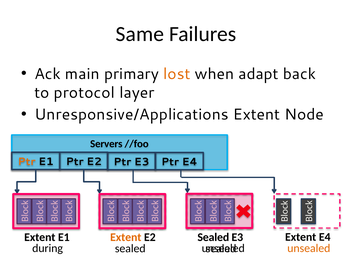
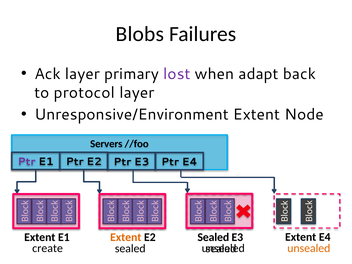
Same: Same -> Blobs (140, 34)
Ack main: main -> layer (82, 74)
lost colour: orange -> purple (177, 74)
Unresponsive/Applications: Unresponsive/Applications -> Unresponsive/Environment (132, 115)
Ptr colour: orange -> purple (27, 162)
during: during -> create (48, 248)
